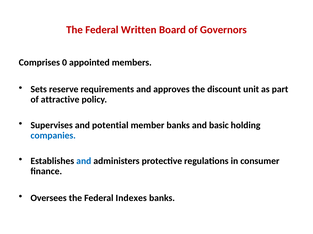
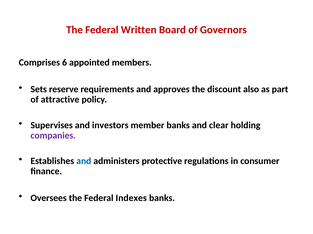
0: 0 -> 6 (65, 63)
unit: unit -> also (251, 90)
potential: potential -> investors (110, 126)
basic: basic -> clear (219, 126)
companies colour: blue -> purple (53, 136)
